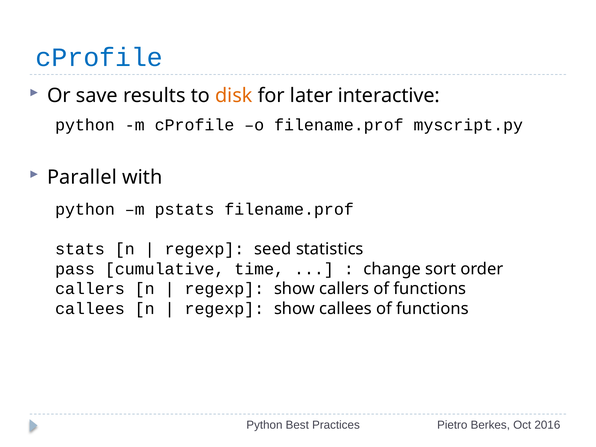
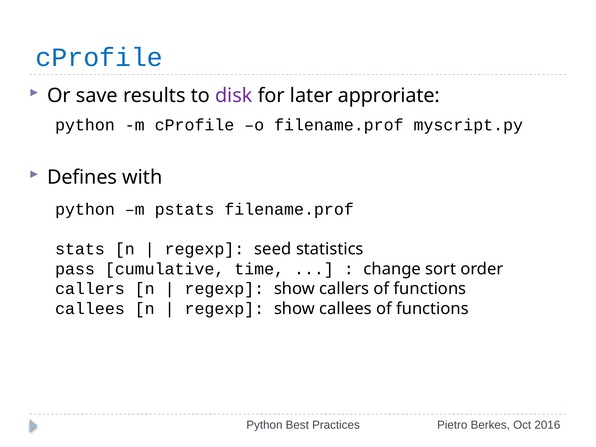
disk colour: orange -> purple (234, 96)
interactive: interactive -> approriate (389, 96)
Parallel: Parallel -> Defines (82, 177)
